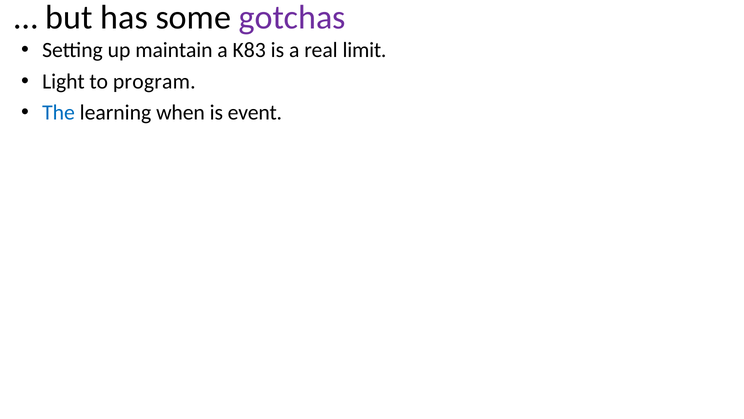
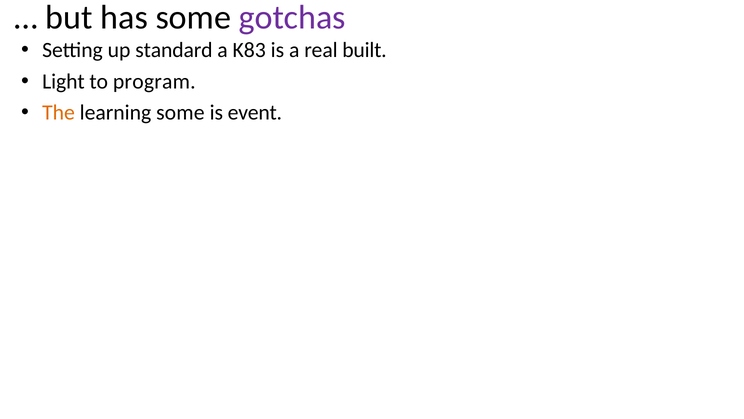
maintain: maintain -> standard (174, 50)
limit: limit -> built (364, 50)
The colour: blue -> orange (58, 112)
learning when: when -> some (180, 112)
